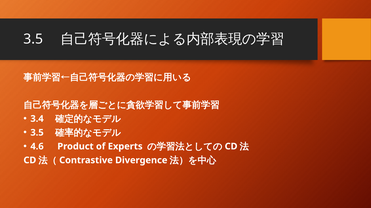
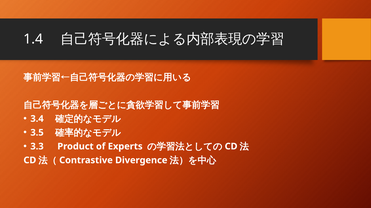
3.5: 3.5 -> 1.4 (33, 39)
4.6: 4.6 -> 3.3 (37, 147)
